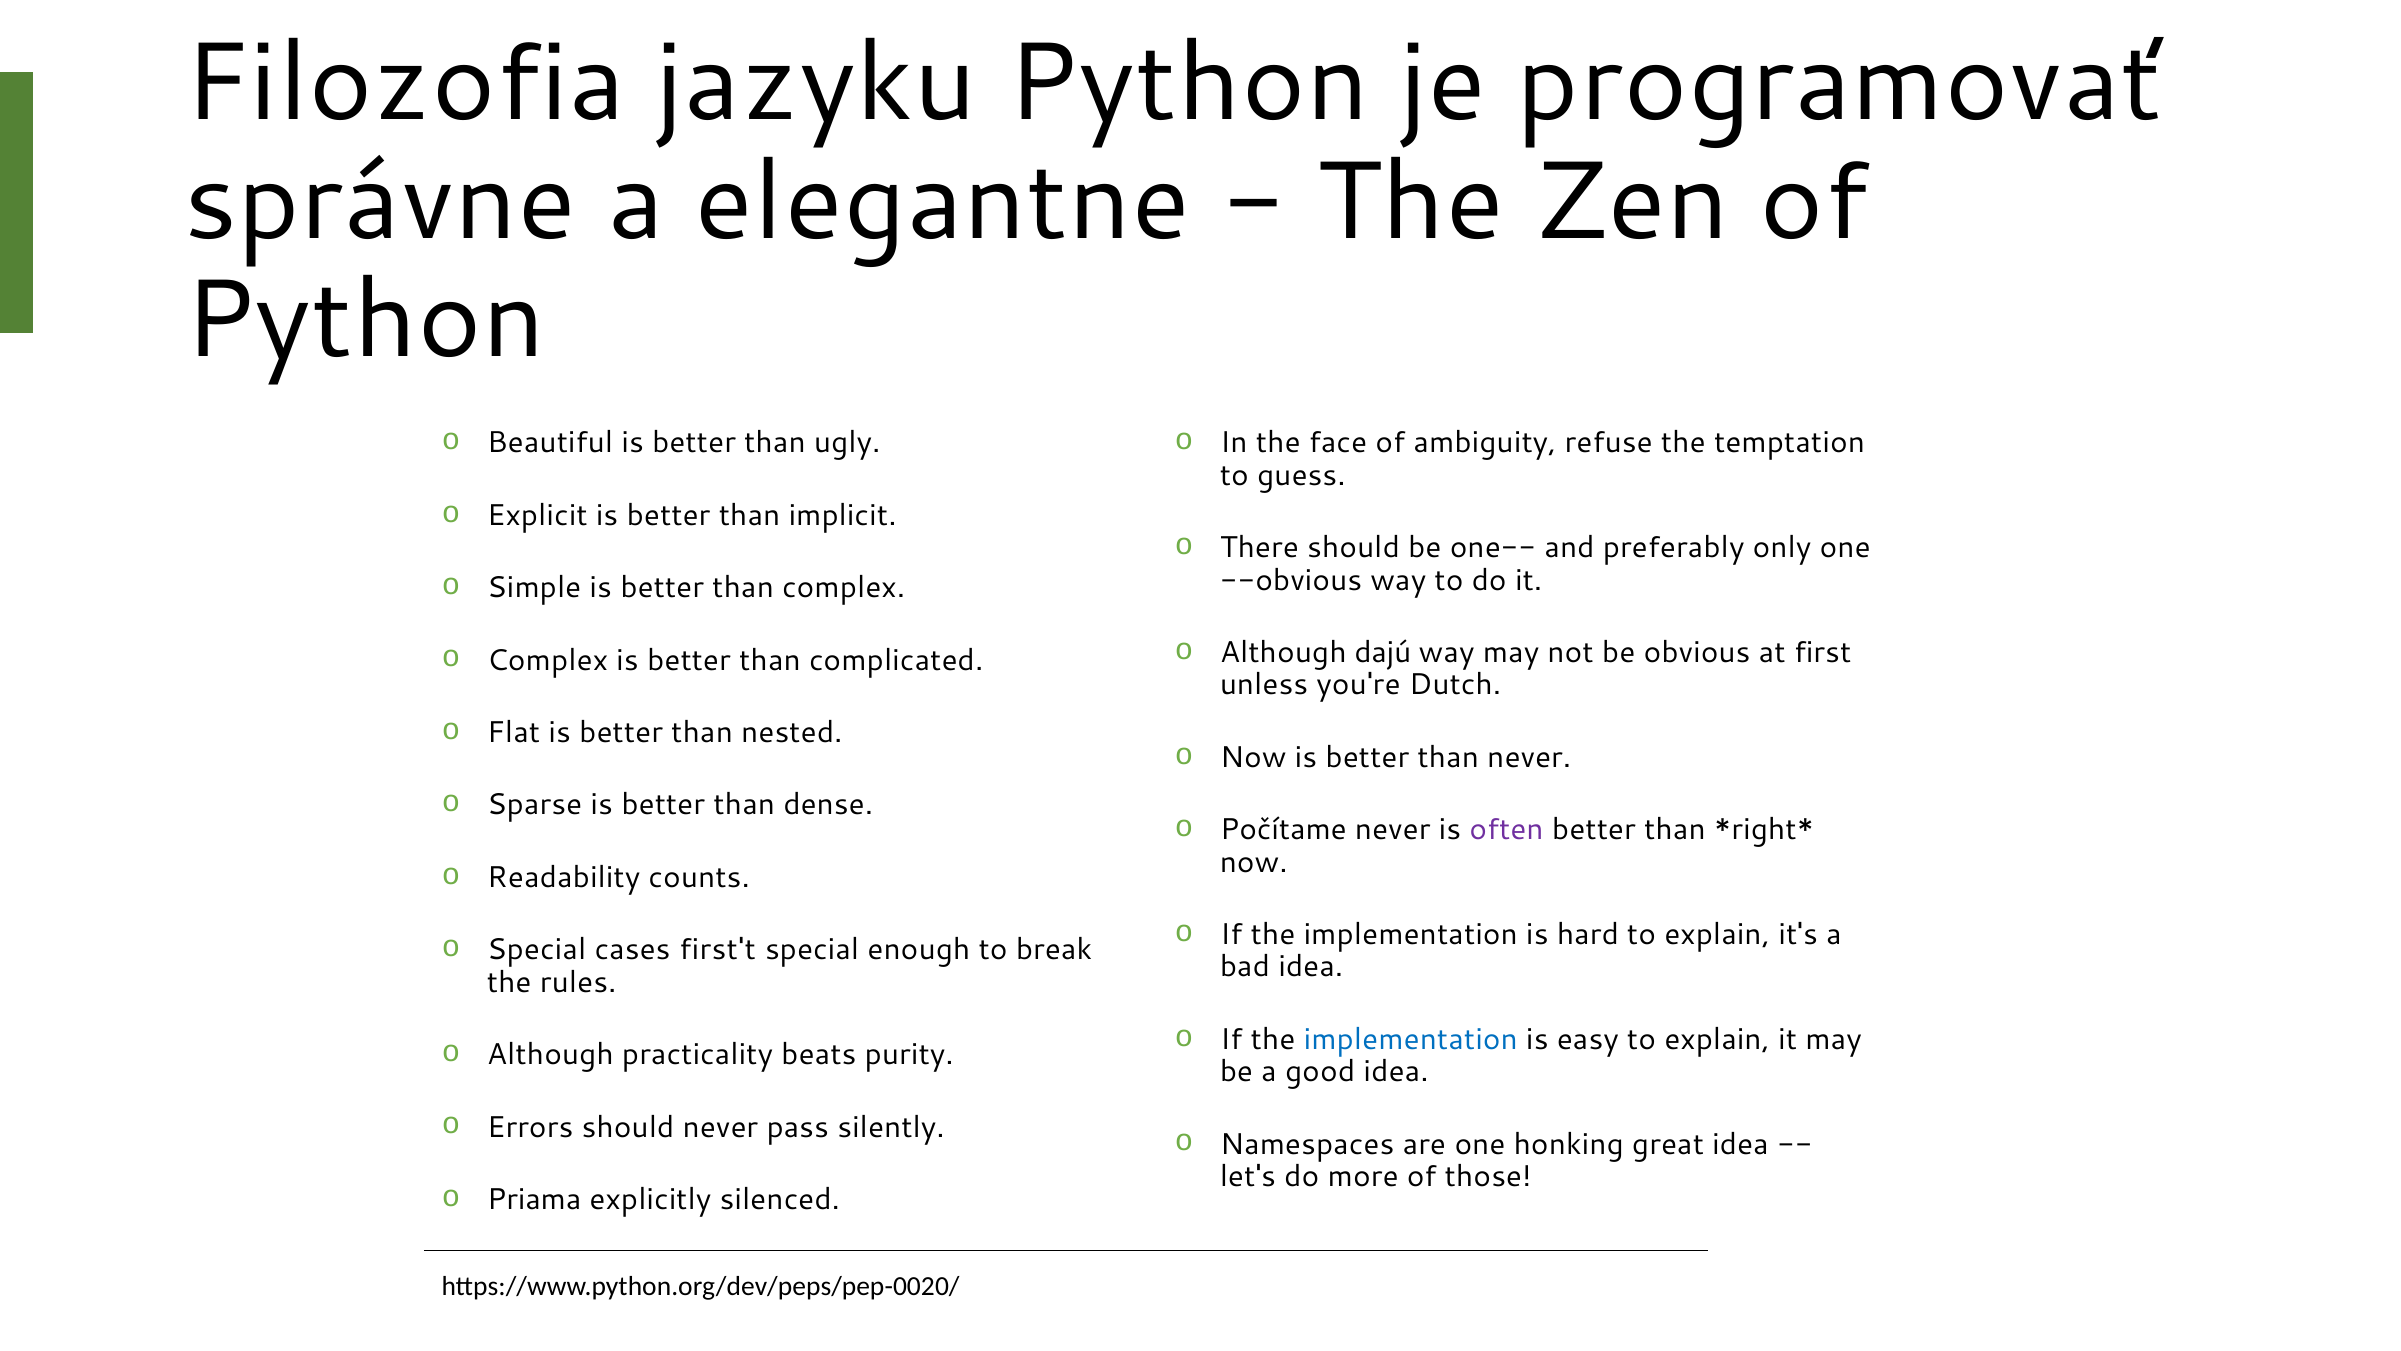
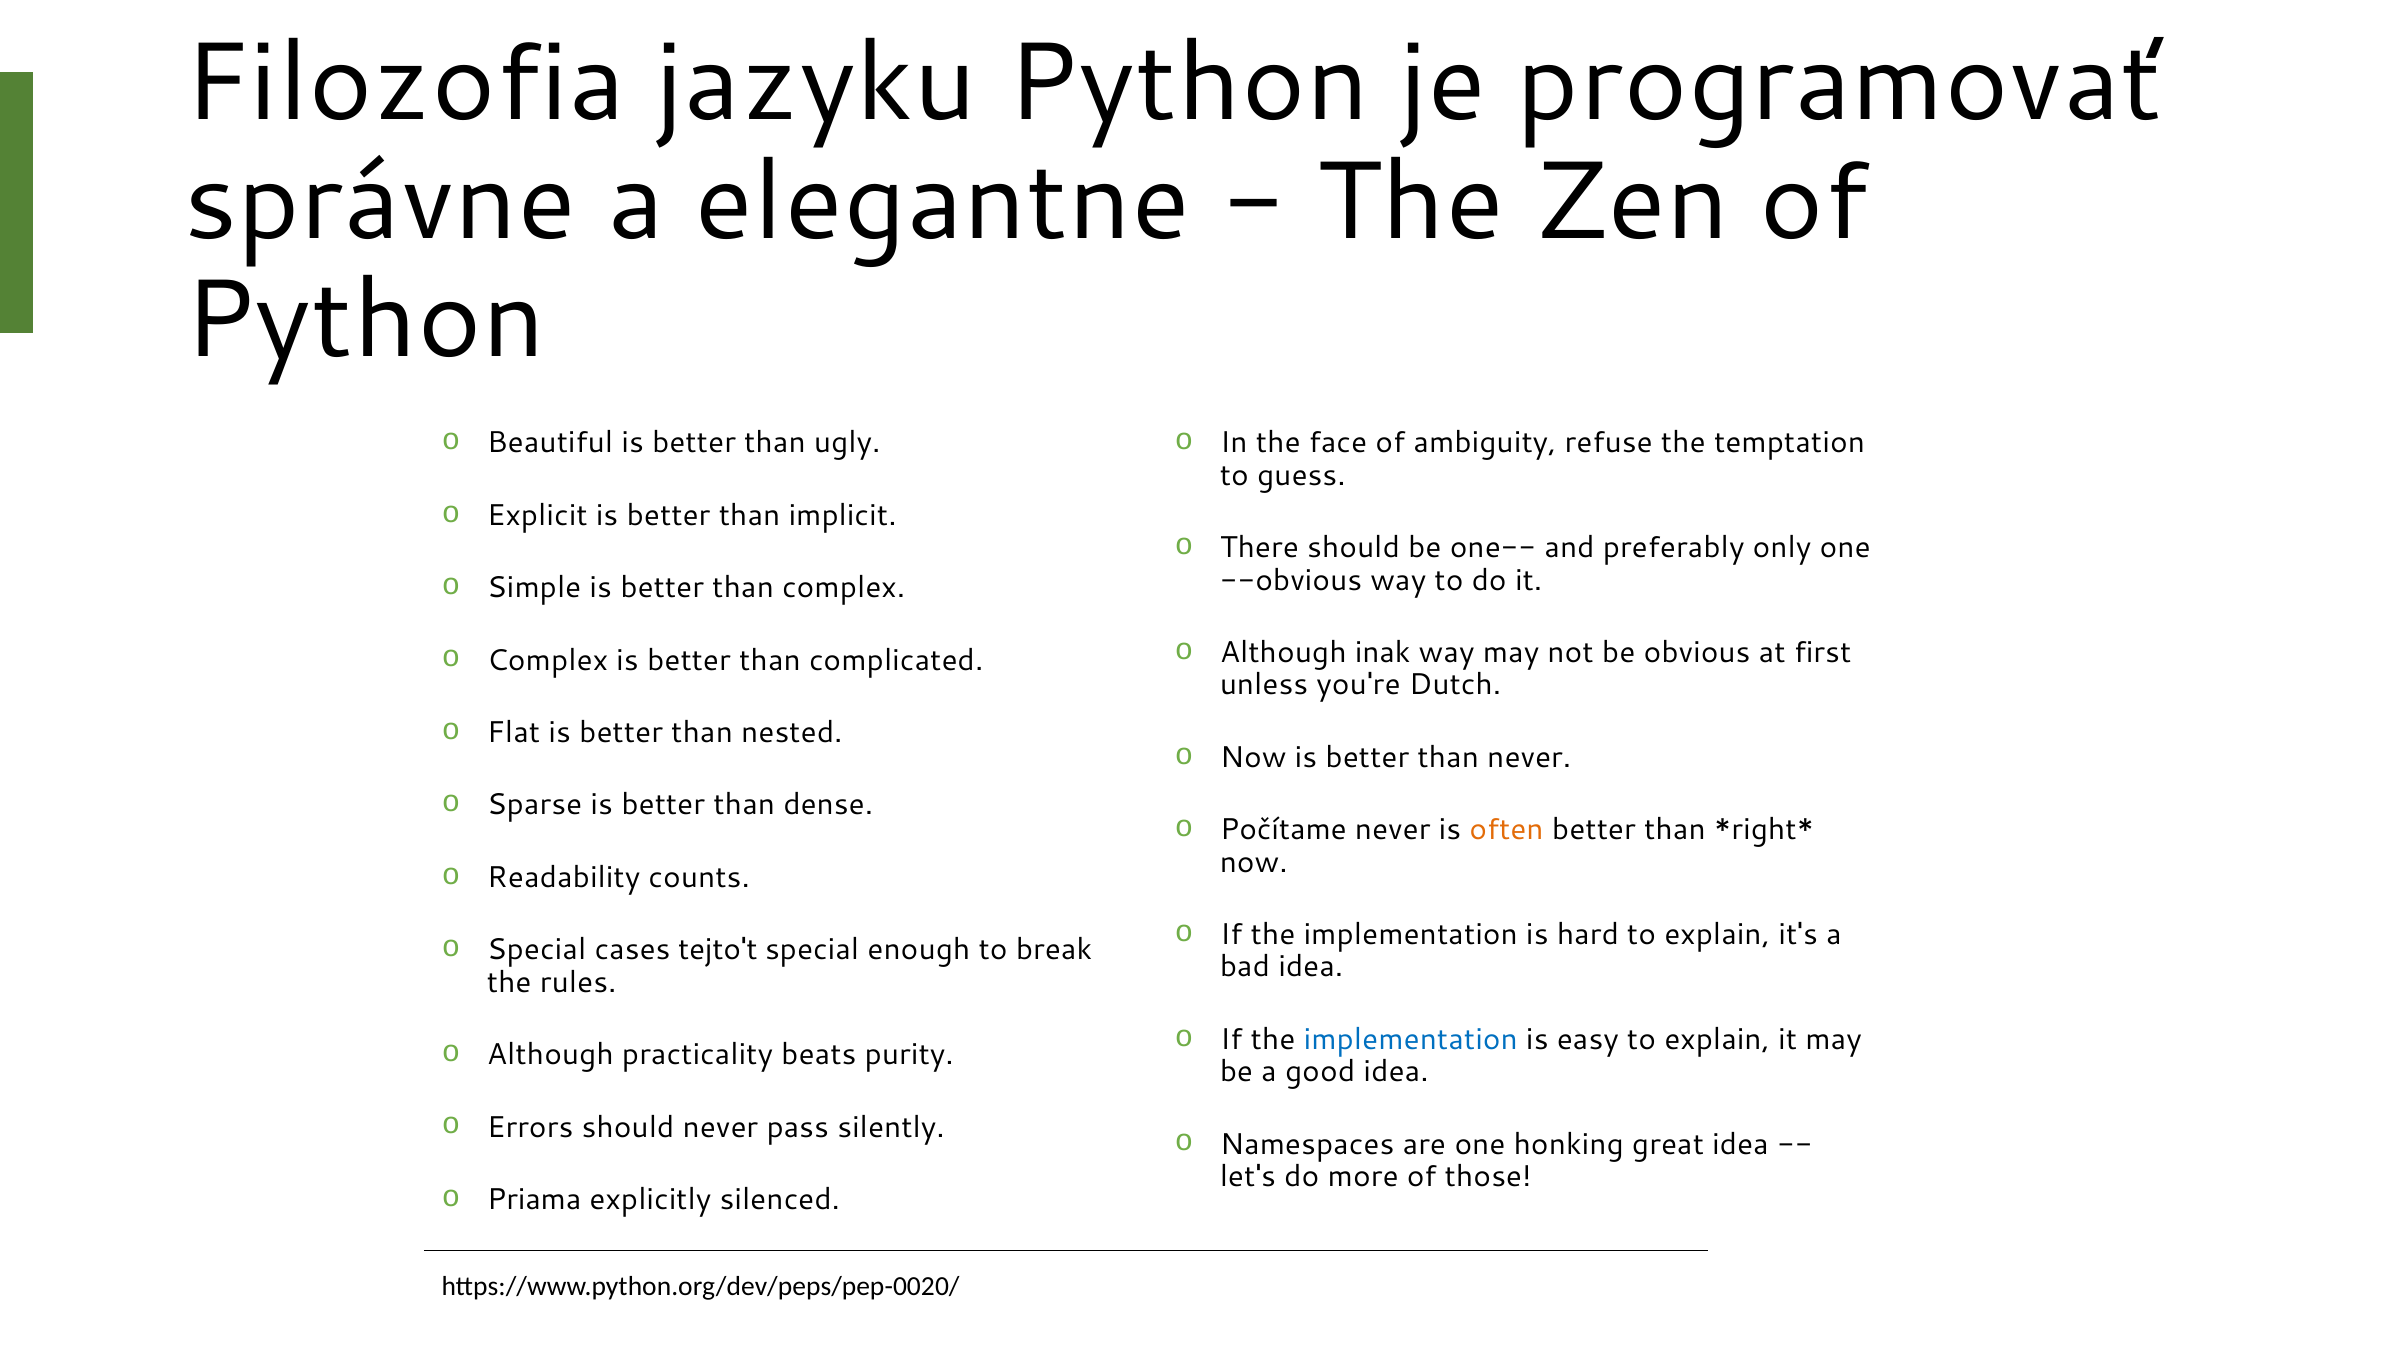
dajú: dajú -> inak (1383, 652)
often colour: purple -> orange (1507, 830)
first't: first't -> tejto't (718, 950)
